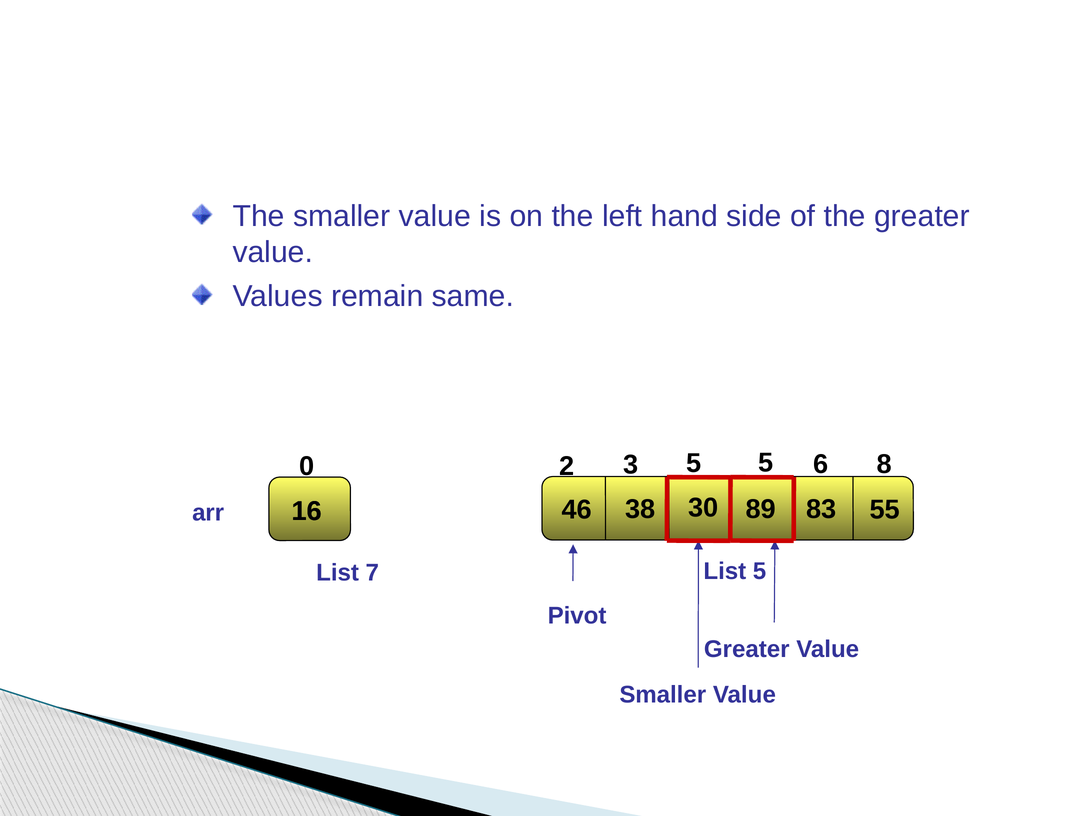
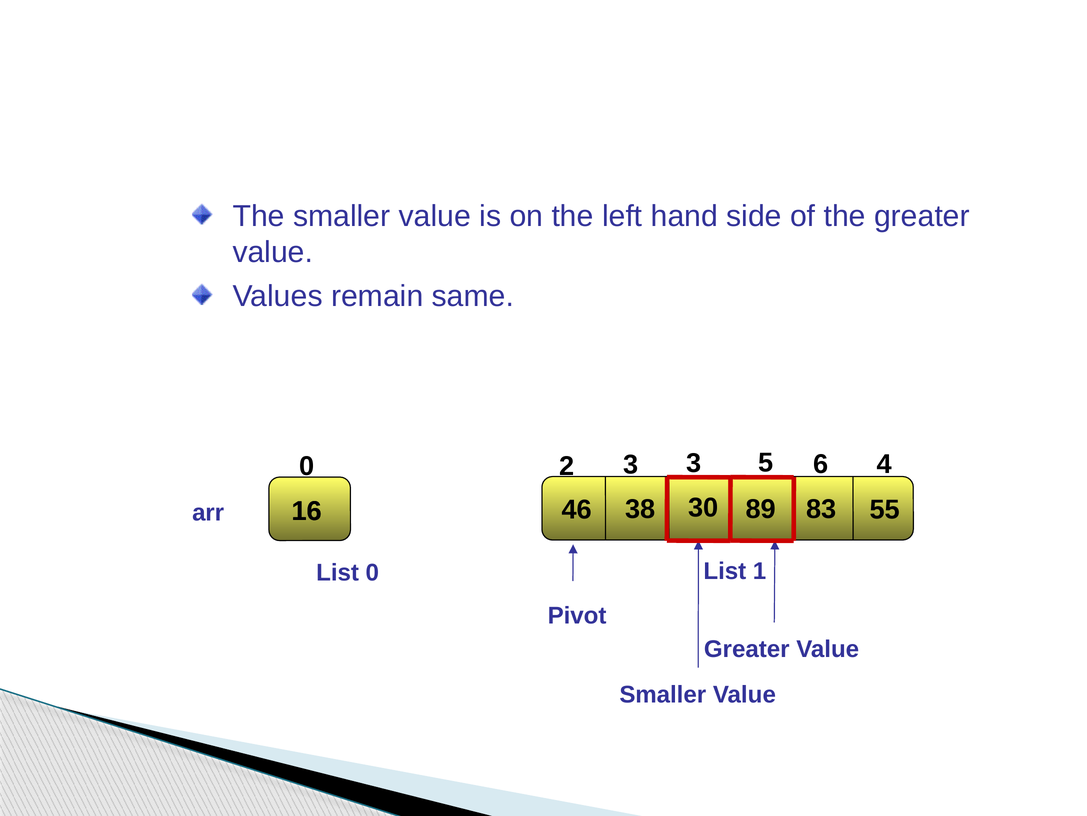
8: 8 -> 4 (884, 464)
2 5: 5 -> 3 (694, 463)
List 7: 7 -> 0 (372, 572)
List 5: 5 -> 1 (760, 571)
